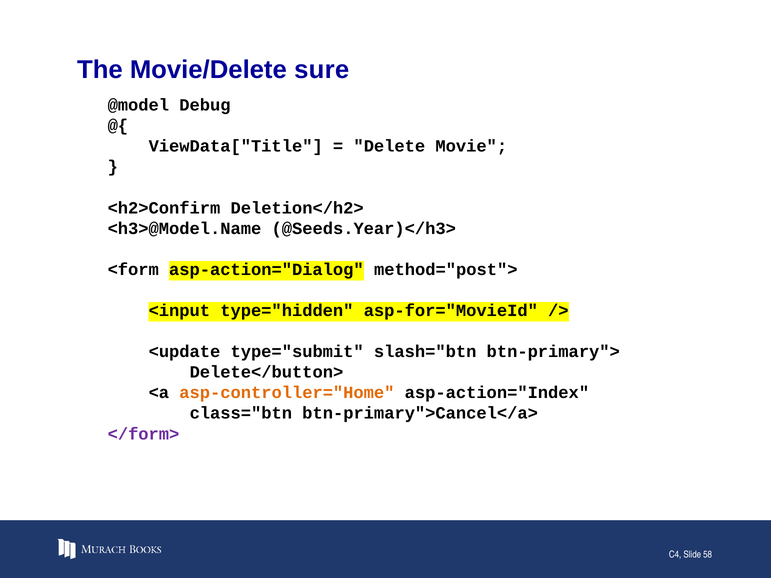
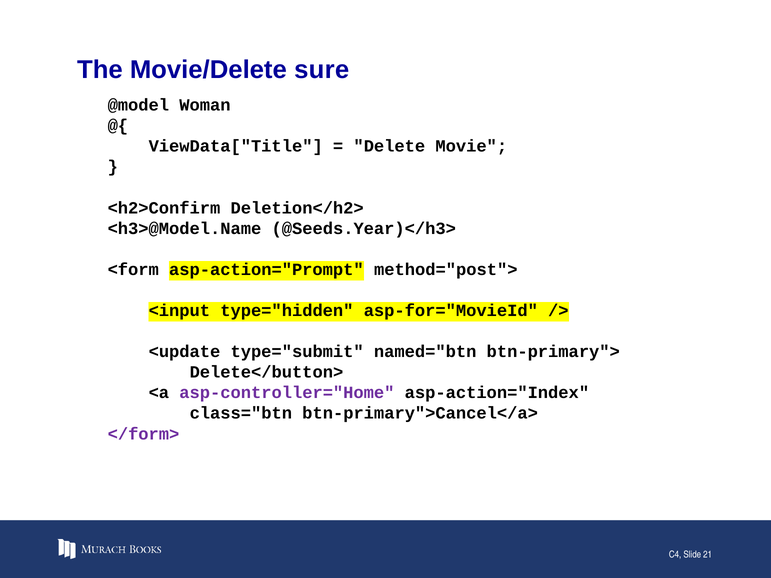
Debug: Debug -> Woman (205, 105)
asp-action="Dialog: asp-action="Dialog -> asp-action="Prompt (266, 270)
slash="btn: slash="btn -> named="btn (425, 352)
asp-controller="Home colour: orange -> purple (287, 393)
58: 58 -> 21 (708, 555)
